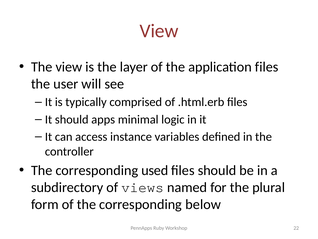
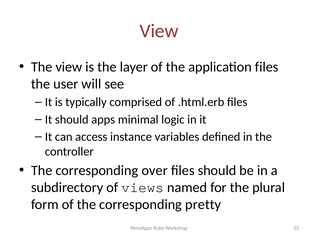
used: used -> over (155, 170)
below: below -> pretty (203, 204)
